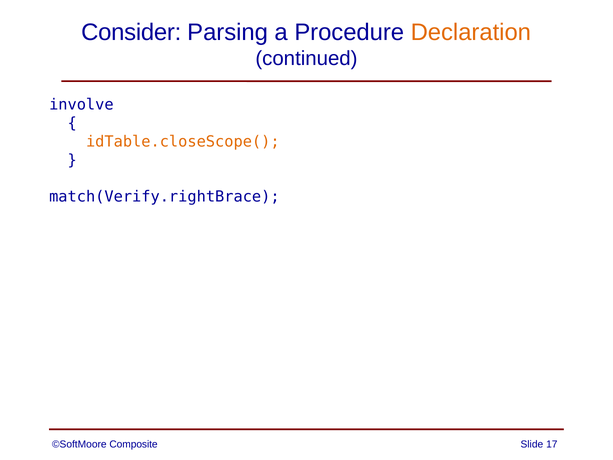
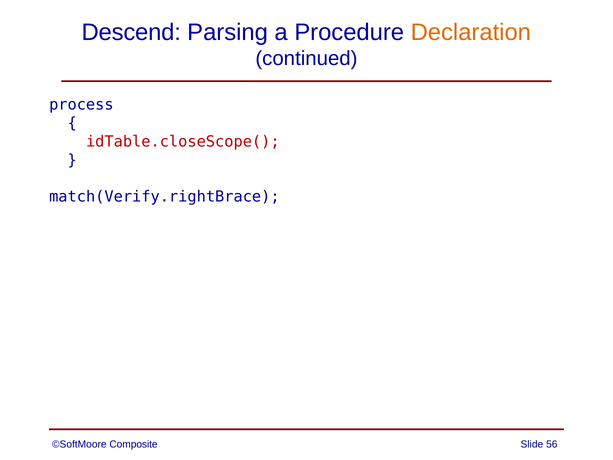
Consider: Consider -> Descend (131, 32)
involve: involve -> process (81, 105)
idTable.closeScope( colour: orange -> red (183, 142)
17: 17 -> 56 (552, 444)
